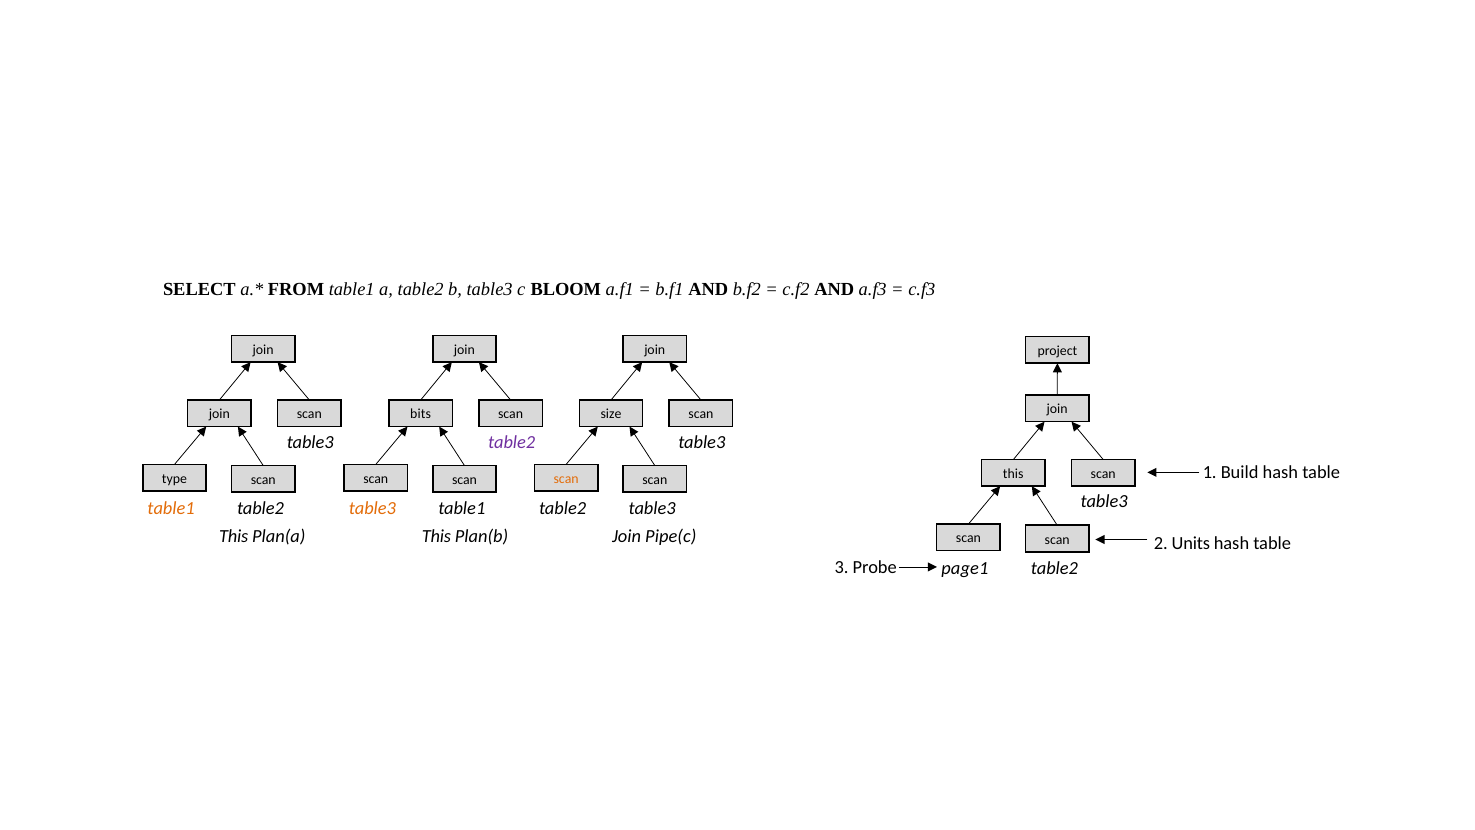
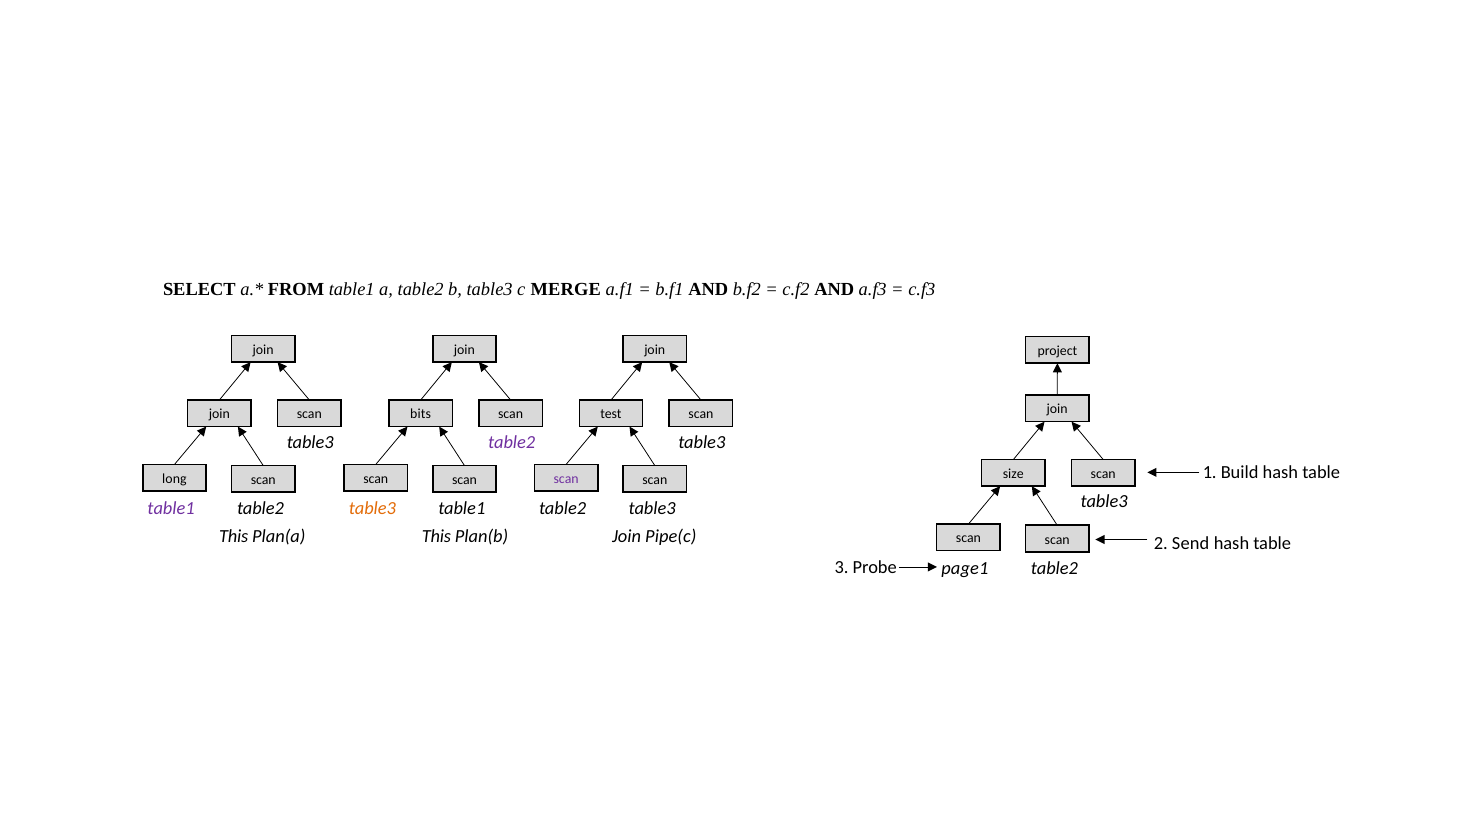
BLOOM: BLOOM -> MERGE (566, 290)
size: size -> test (611, 414)
this: this -> size (1013, 474)
type: type -> long (174, 479)
scan colour: orange -> purple (566, 479)
table1 colour: orange -> purple (171, 508)
Units: Units -> Send (1191, 543)
